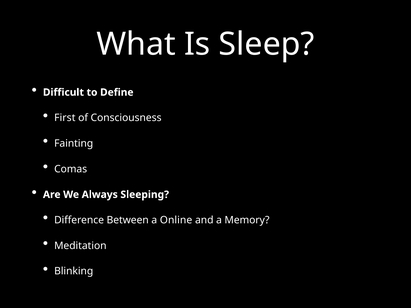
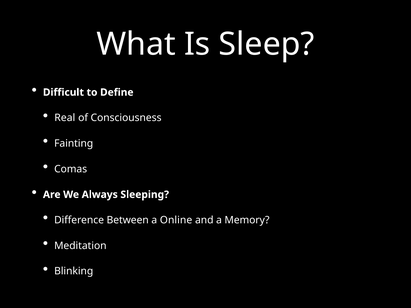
First: First -> Real (65, 118)
